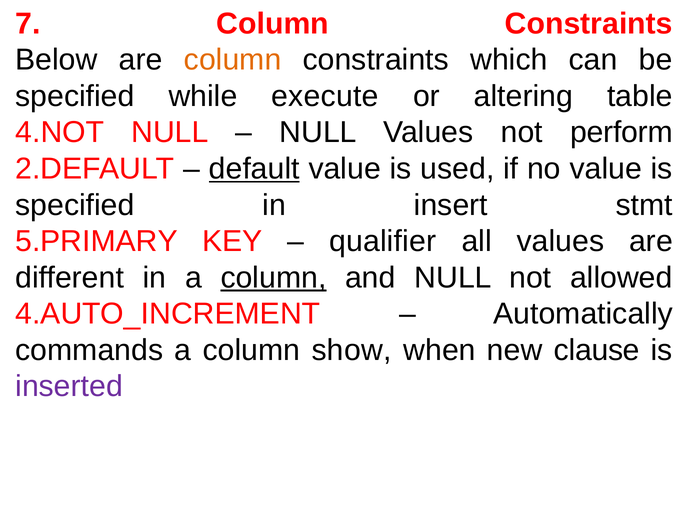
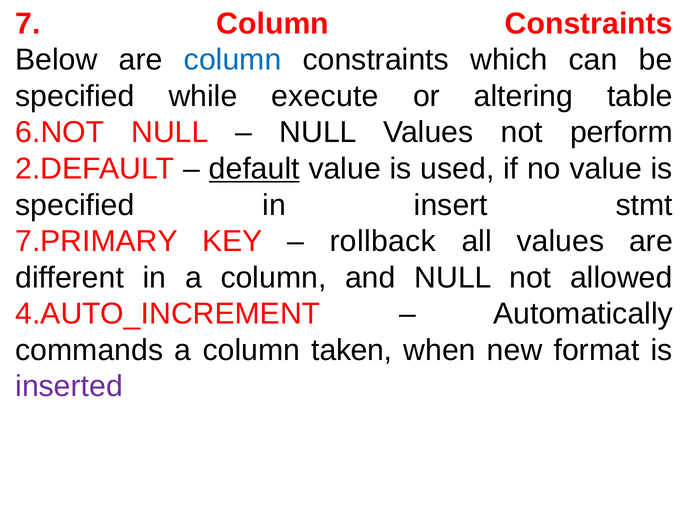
column colour: orange -> blue (233, 60)
4.NOT: 4.NOT -> 6.NOT (60, 132)
5.PRIMARY: 5.PRIMARY -> 7.PRIMARY (96, 241)
qualifier: qualifier -> rollback (383, 241)
column underline: present -> none (273, 278)
show: show -> taken (352, 350)
clause: clause -> format (597, 350)
